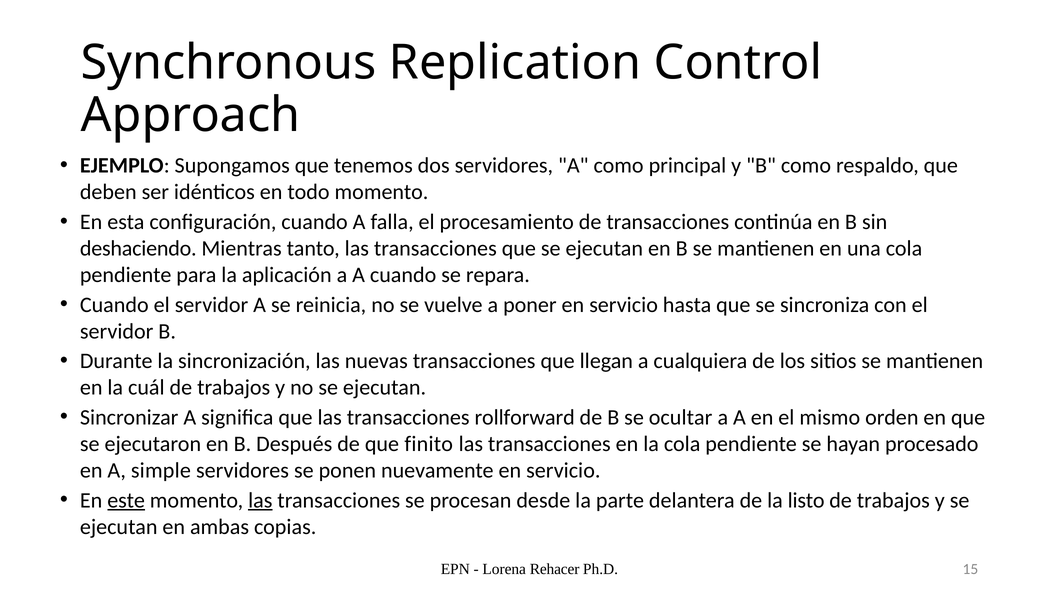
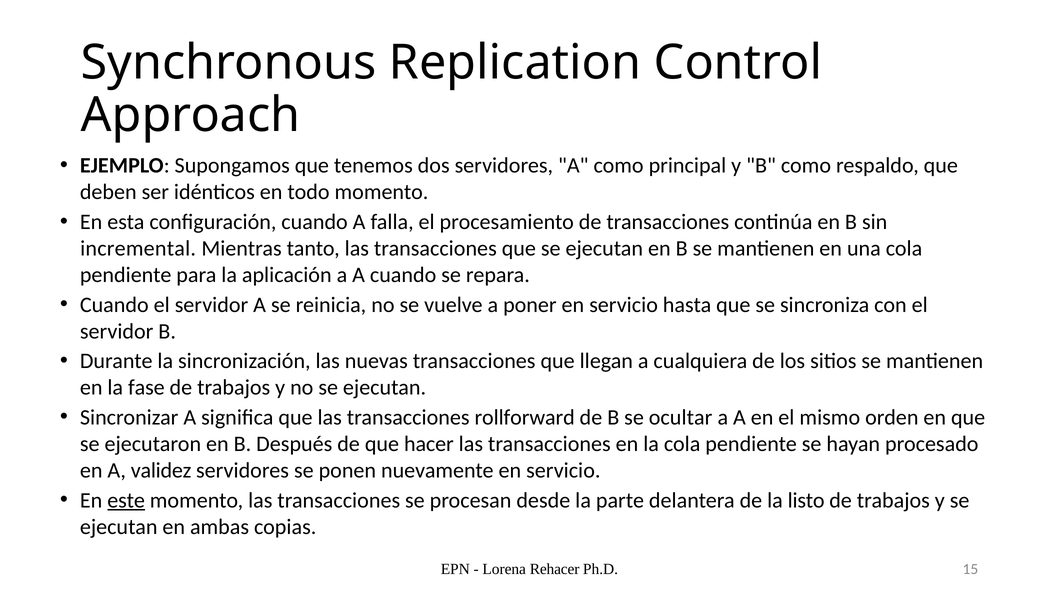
deshaciendo: deshaciendo -> incremental (138, 248)
cuál: cuál -> fase (146, 387)
finito: finito -> hacer (429, 444)
simple: simple -> validez (161, 470)
las underline: present -> none (260, 500)
